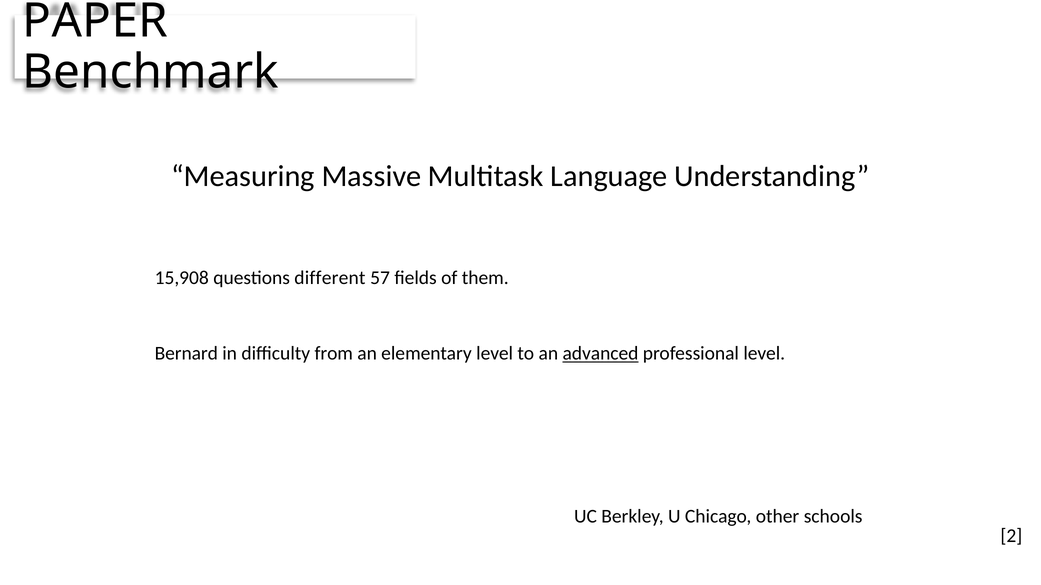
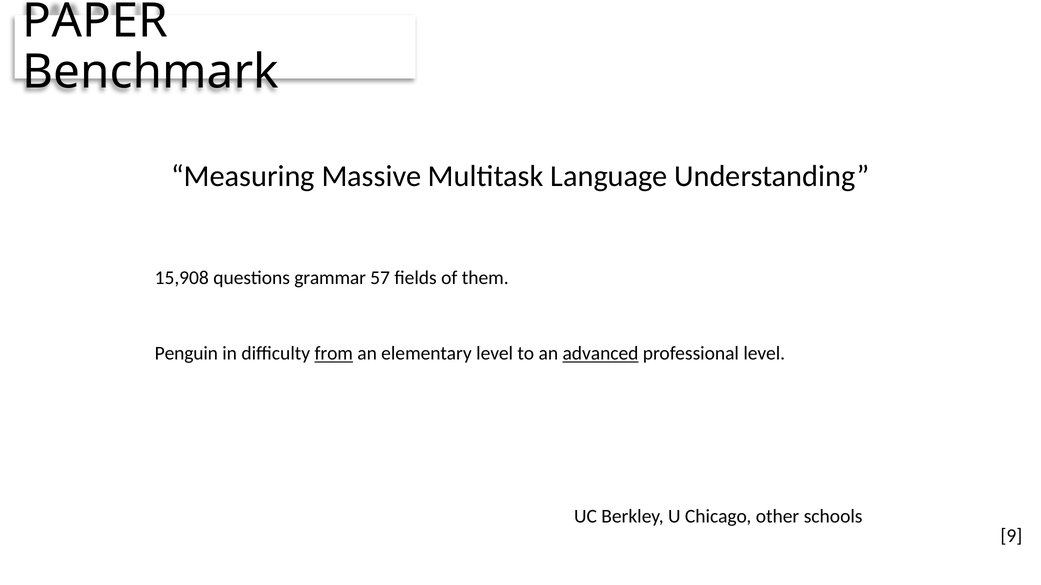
different: different -> grammar (330, 278)
Bernard: Bernard -> Penguin (186, 354)
from underline: none -> present (334, 354)
2: 2 -> 9 (1011, 536)
